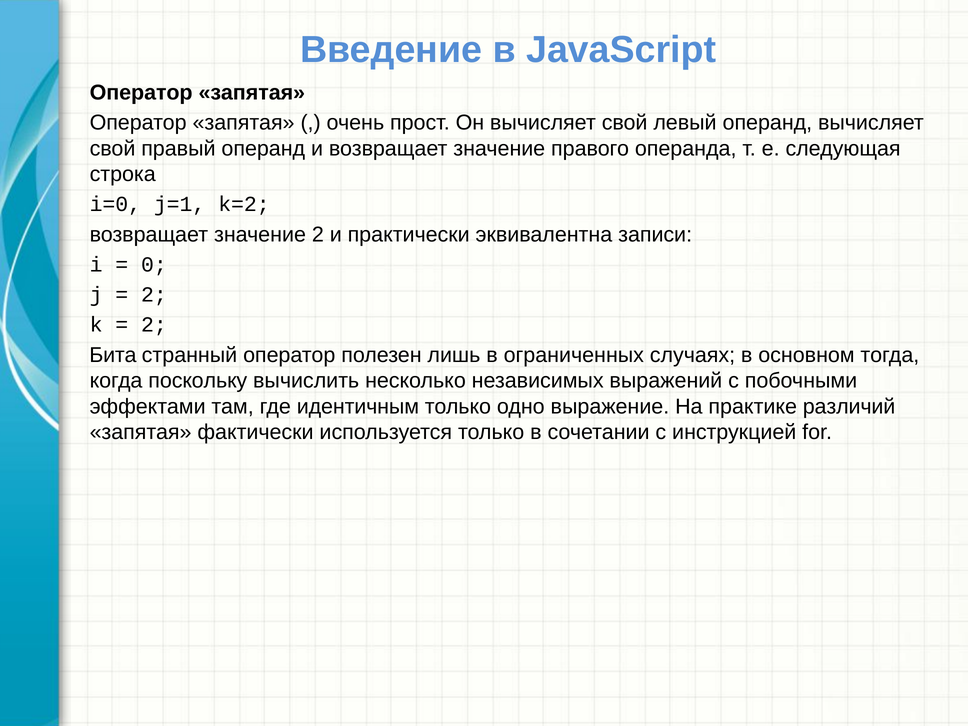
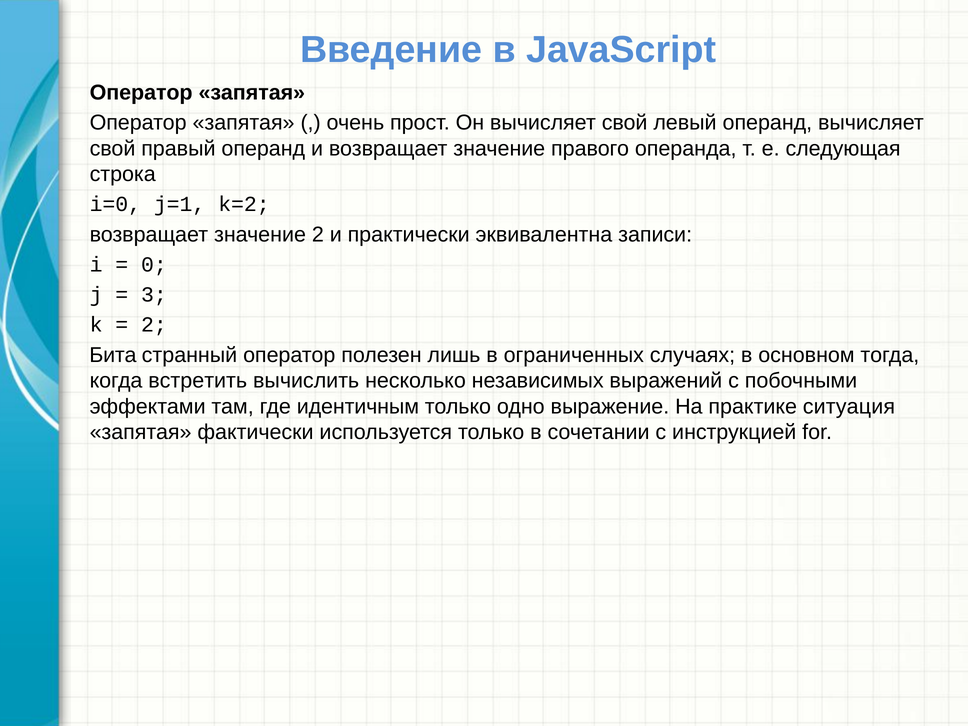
2: 2 -> 3 (154, 295)
поскольку: поскольку -> встретить (198, 381)
различий: различий -> ситуация (849, 407)
